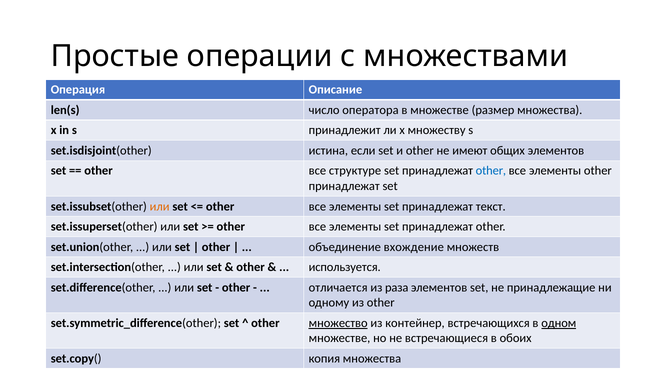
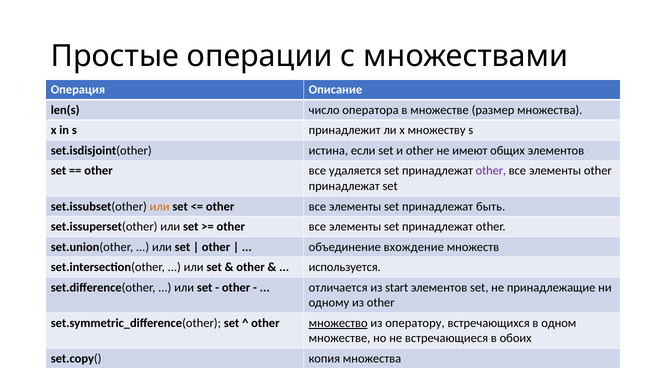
структуре: структуре -> удаляется (355, 171)
other colour: blue -> purple (491, 171)
текст: текст -> быть (491, 206)
раза: раза -> start (397, 287)
контейнер: контейнер -> оператору (415, 323)
одном underline: present -> none (559, 323)
